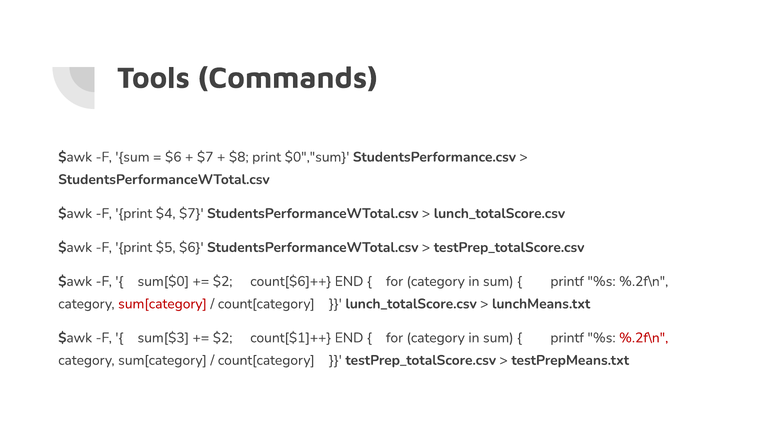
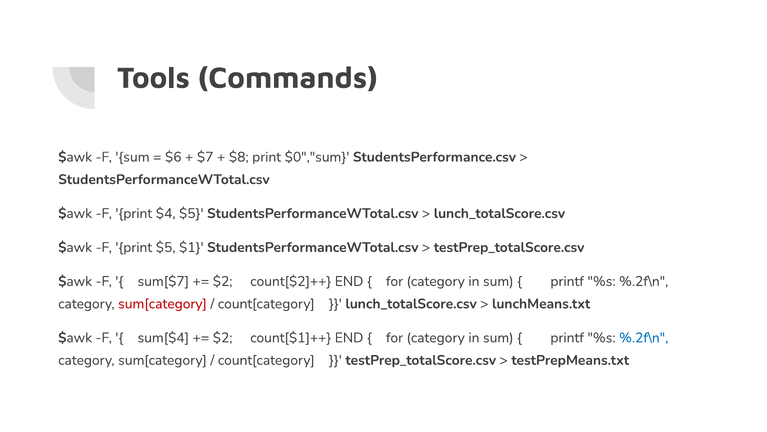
$4 $7: $7 -> $5 (191, 213)
$5 $6: $6 -> $1 (191, 247)
sum[$0: sum[$0 -> sum[$7 (163, 281)
count[$6]++: count[$6]++ -> count[$2]++ (291, 281)
sum[$3: sum[$3 -> sum[$4 (163, 337)
%.2f\n colour: red -> blue (644, 337)
